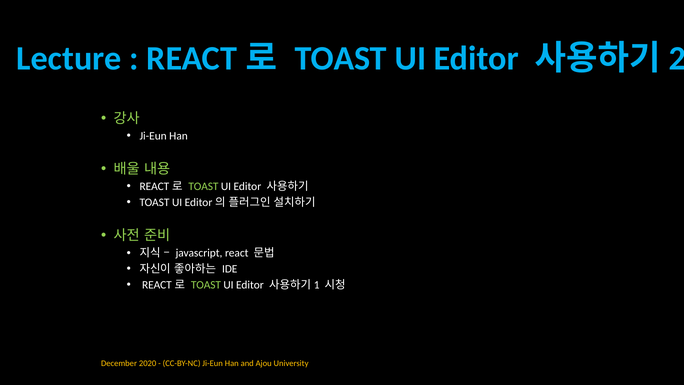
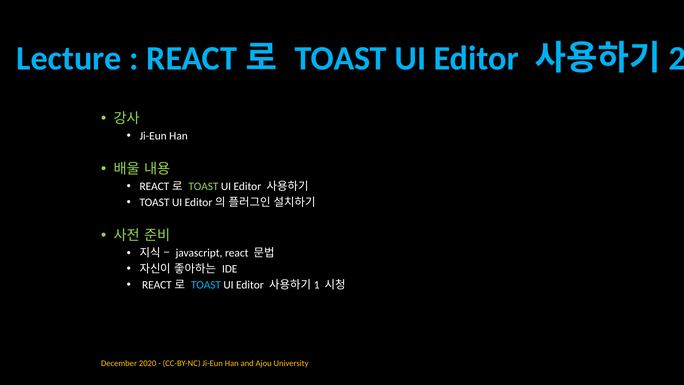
TOAST colour: light green -> light blue (206, 285)
